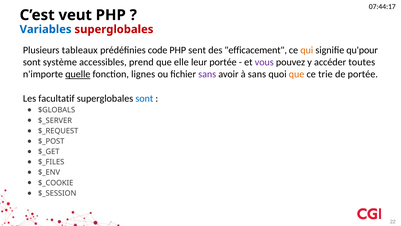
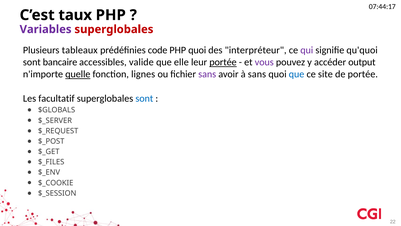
veut: veut -> taux (75, 15)
Variables colour: blue -> purple (46, 29)
PHP sent: sent -> quoi (197, 50)
efficacement: efficacement -> interpréteur (256, 50)
qui colour: orange -> purple (307, 50)
qu'pour: qu'pour -> qu'quoi (362, 50)
système: système -> bancaire (60, 62)
prend: prend -> valide (141, 62)
portée underline: none -> present (223, 62)
toutes: toutes -> output (362, 62)
que colour: orange -> blue (297, 74)
trie: trie -> site (325, 74)
